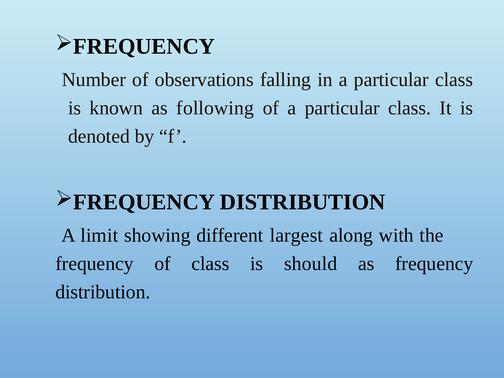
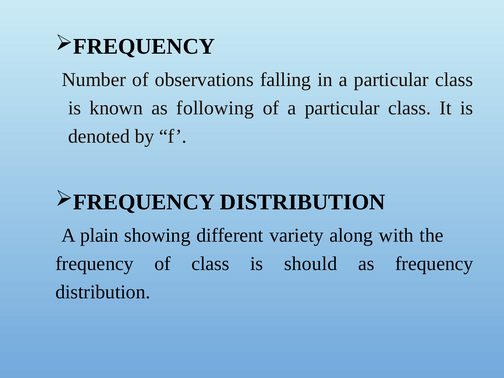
limit: limit -> plain (99, 235)
largest: largest -> variety (296, 235)
